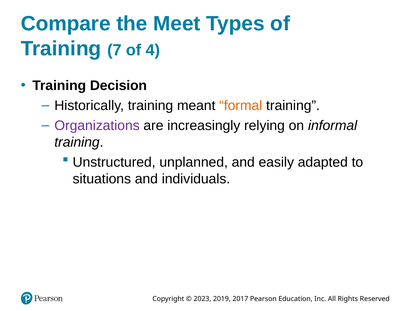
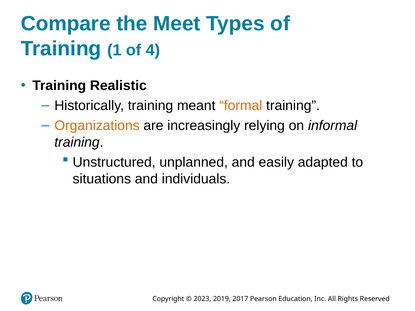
7: 7 -> 1 (114, 50)
Decision: Decision -> Realistic (118, 86)
Organizations colour: purple -> orange (97, 126)
